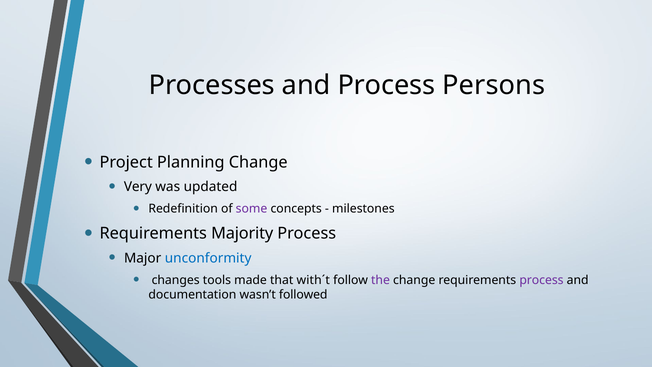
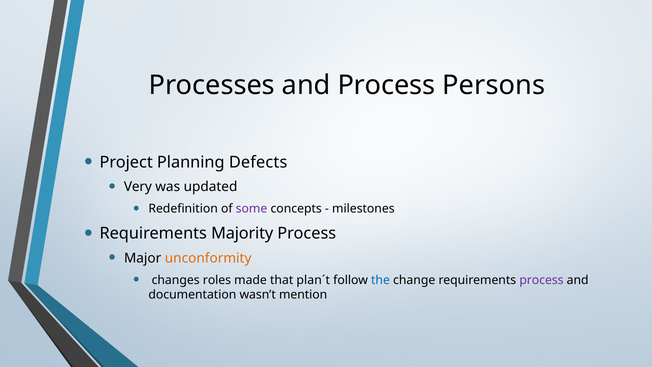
Planning Change: Change -> Defects (258, 162)
unconformity colour: blue -> orange (208, 258)
tools: tools -> roles (217, 280)
with´t: with´t -> plan´t (313, 280)
the colour: purple -> blue (381, 280)
followed: followed -> mention (303, 295)
